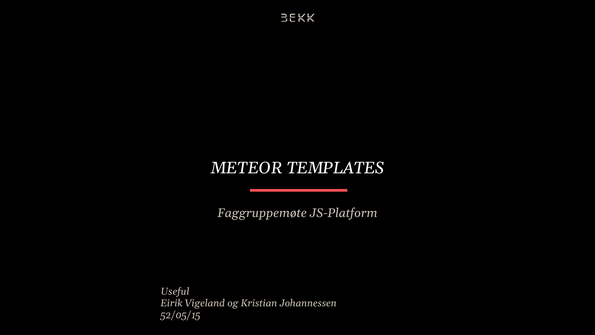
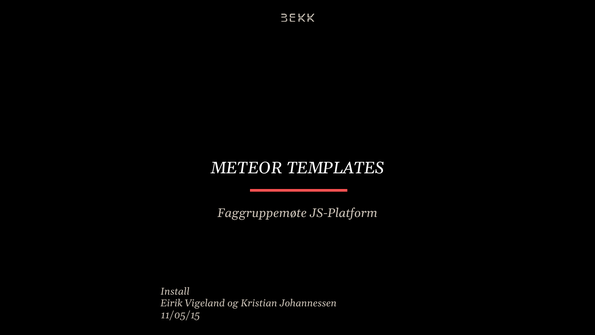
Useful: Useful -> Install (175, 291)
52/05/15: 52/05/15 -> 11/05/15 (180, 315)
